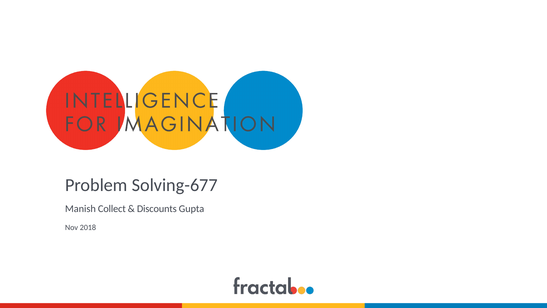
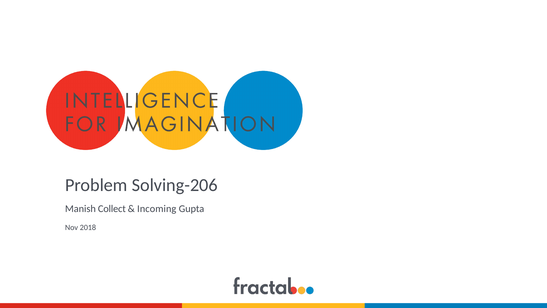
Solving-677: Solving-677 -> Solving-206 (175, 185)
Discounts: Discounts -> Incoming (157, 209)
